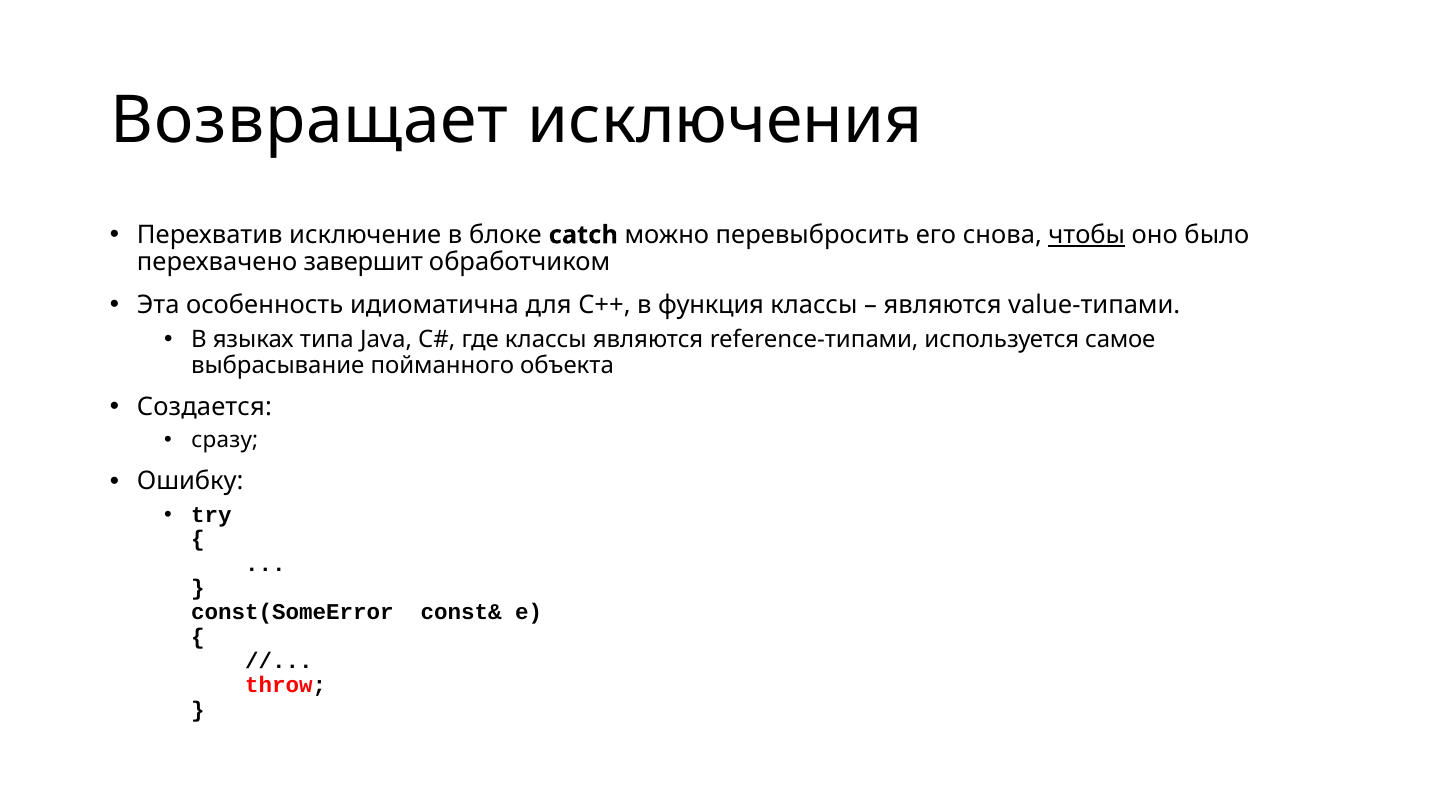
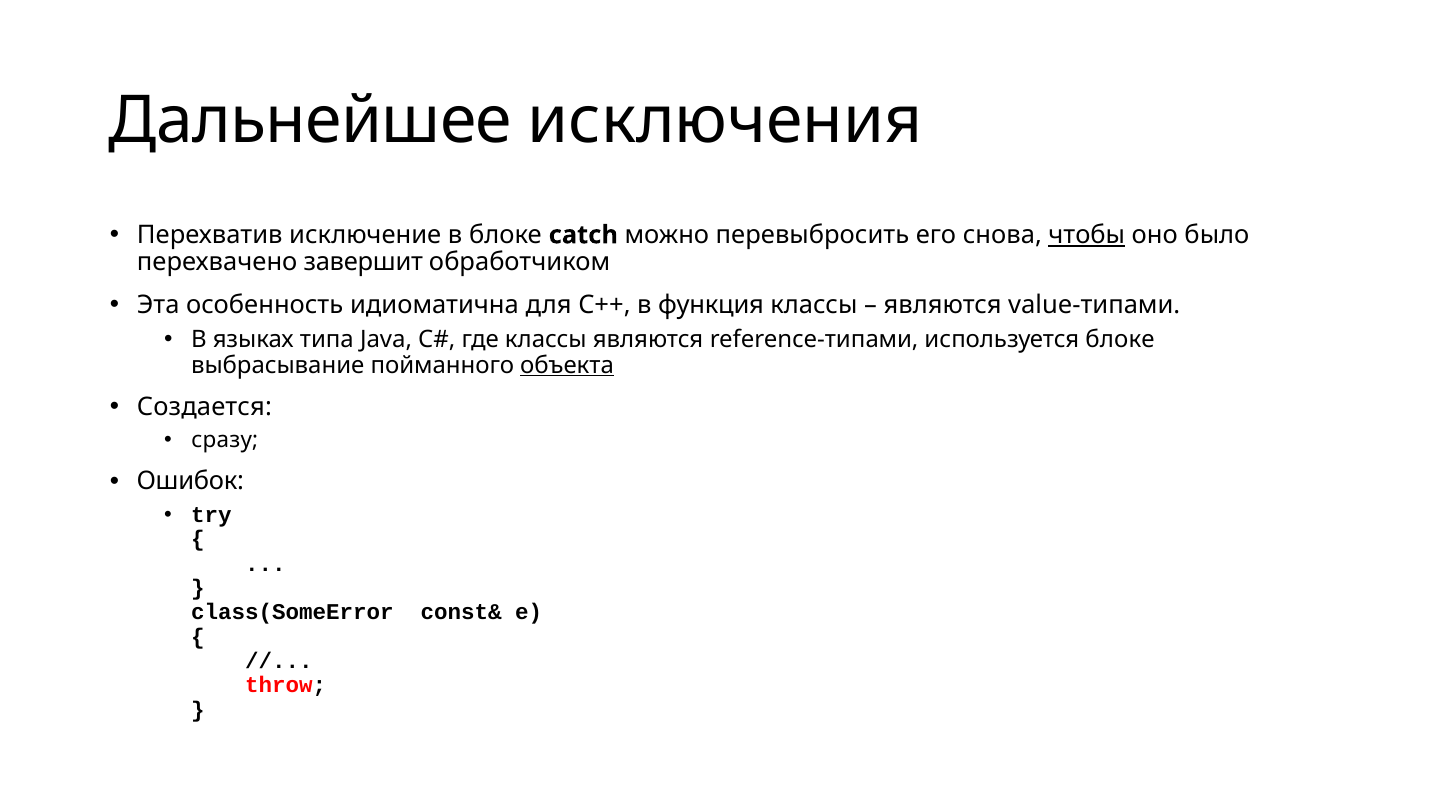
Возвращает: Возвращает -> Дальнейшее (310, 121)
используется самое: самое -> блоке (1120, 339)
объекта underline: none -> present (567, 365)
Ошибку: Ошибку -> Ошибок (190, 482)
const(SomeError: const(SomeError -> class(SomeError (292, 613)
